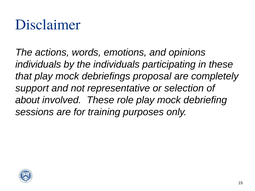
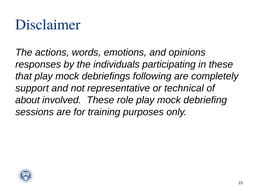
individuals: individuals -> responses (38, 64)
proposal: proposal -> following (152, 76)
selection: selection -> technical (184, 88)
